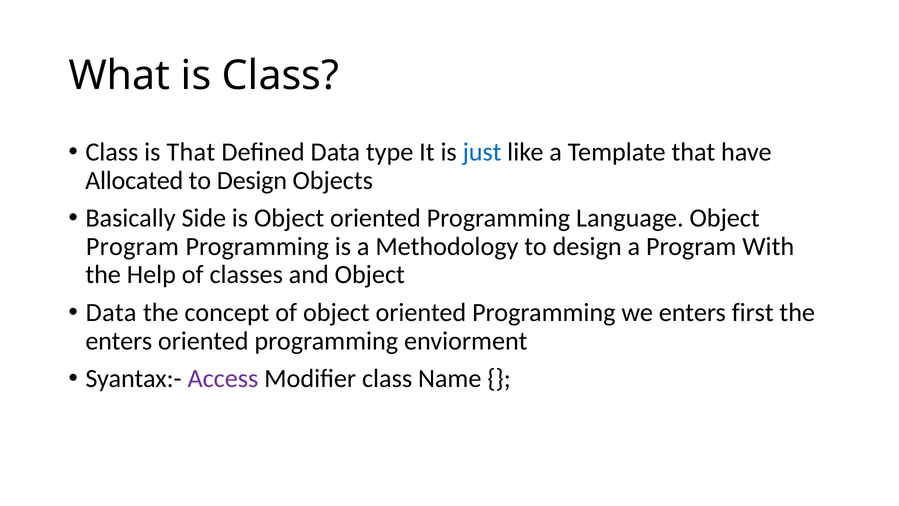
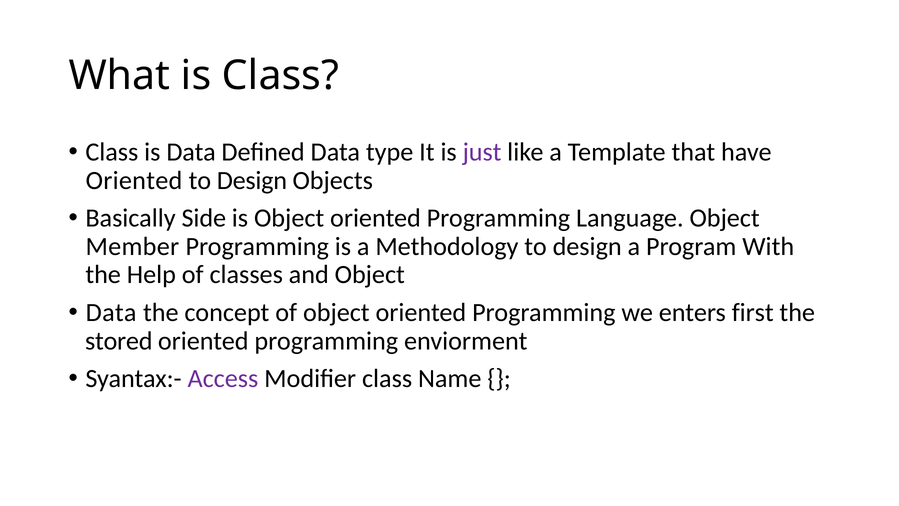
is That: That -> Data (191, 152)
just colour: blue -> purple (482, 152)
Allocated: Allocated -> Oriented (134, 180)
Program: Program -> Member (132, 246)
enters: enters -> stored (119, 341)
